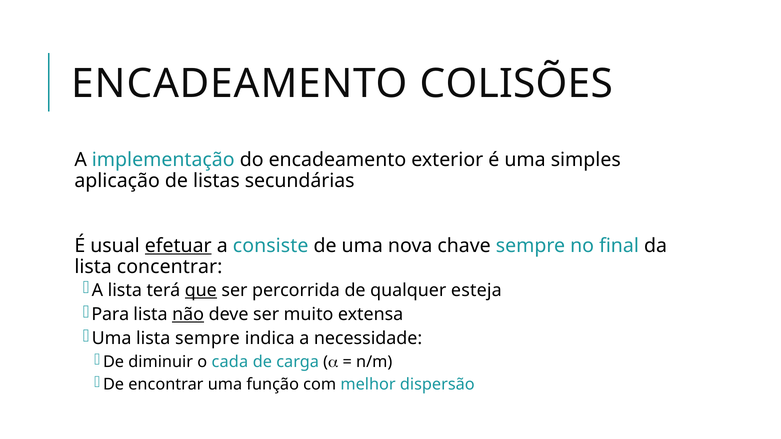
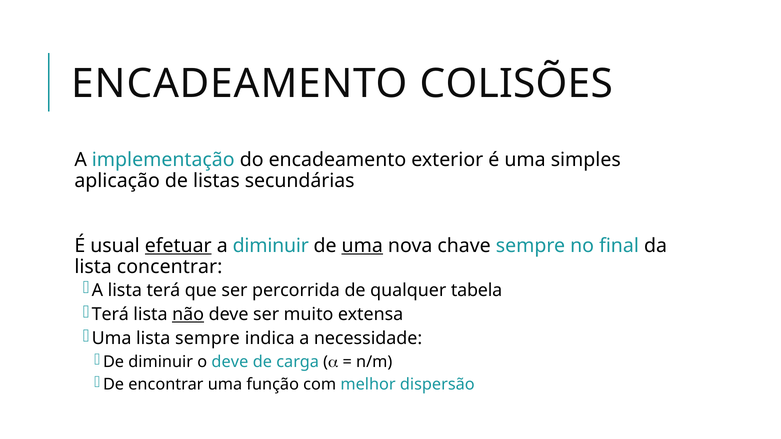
a consiste: consiste -> diminuir (271, 246)
uma underline: none -> present (362, 246)
que underline: present -> none (201, 290)
esteja: esteja -> tabela (477, 290)
Para: Para -> Terá (110, 315)
o cada: cada -> deve (230, 362)
